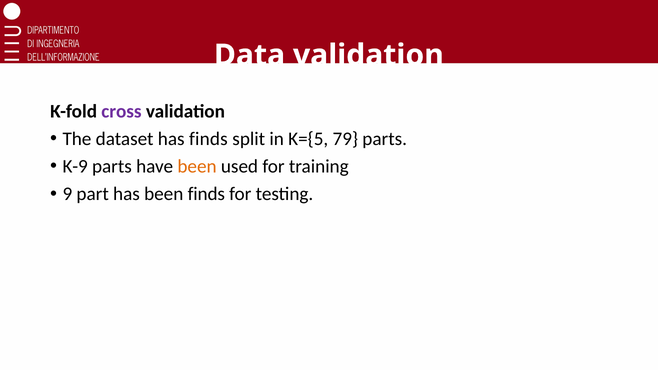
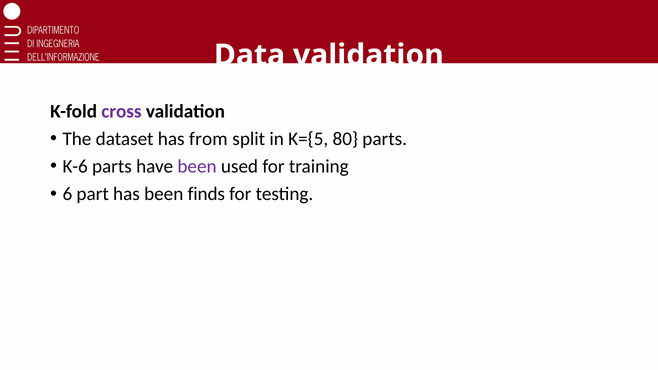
has finds: finds -> from (208, 139)
79: 79 -> 80 (345, 139)
K-9: K-9 -> K-6 (75, 166)
been colour: orange -> purple (197, 166)
9: 9 -> 6 (67, 194)
